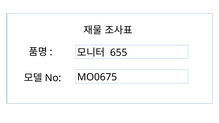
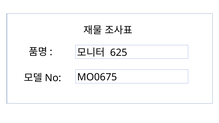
655: 655 -> 625 (119, 53)
